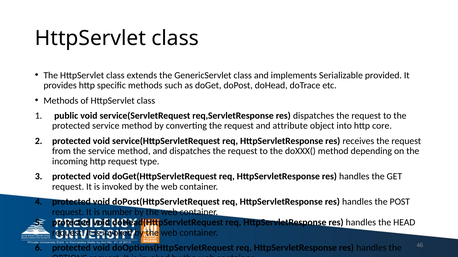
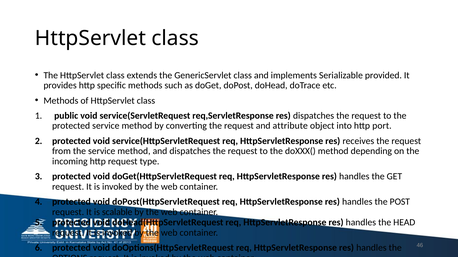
core: core -> port (382, 126)
number: number -> scalable (117, 213)
